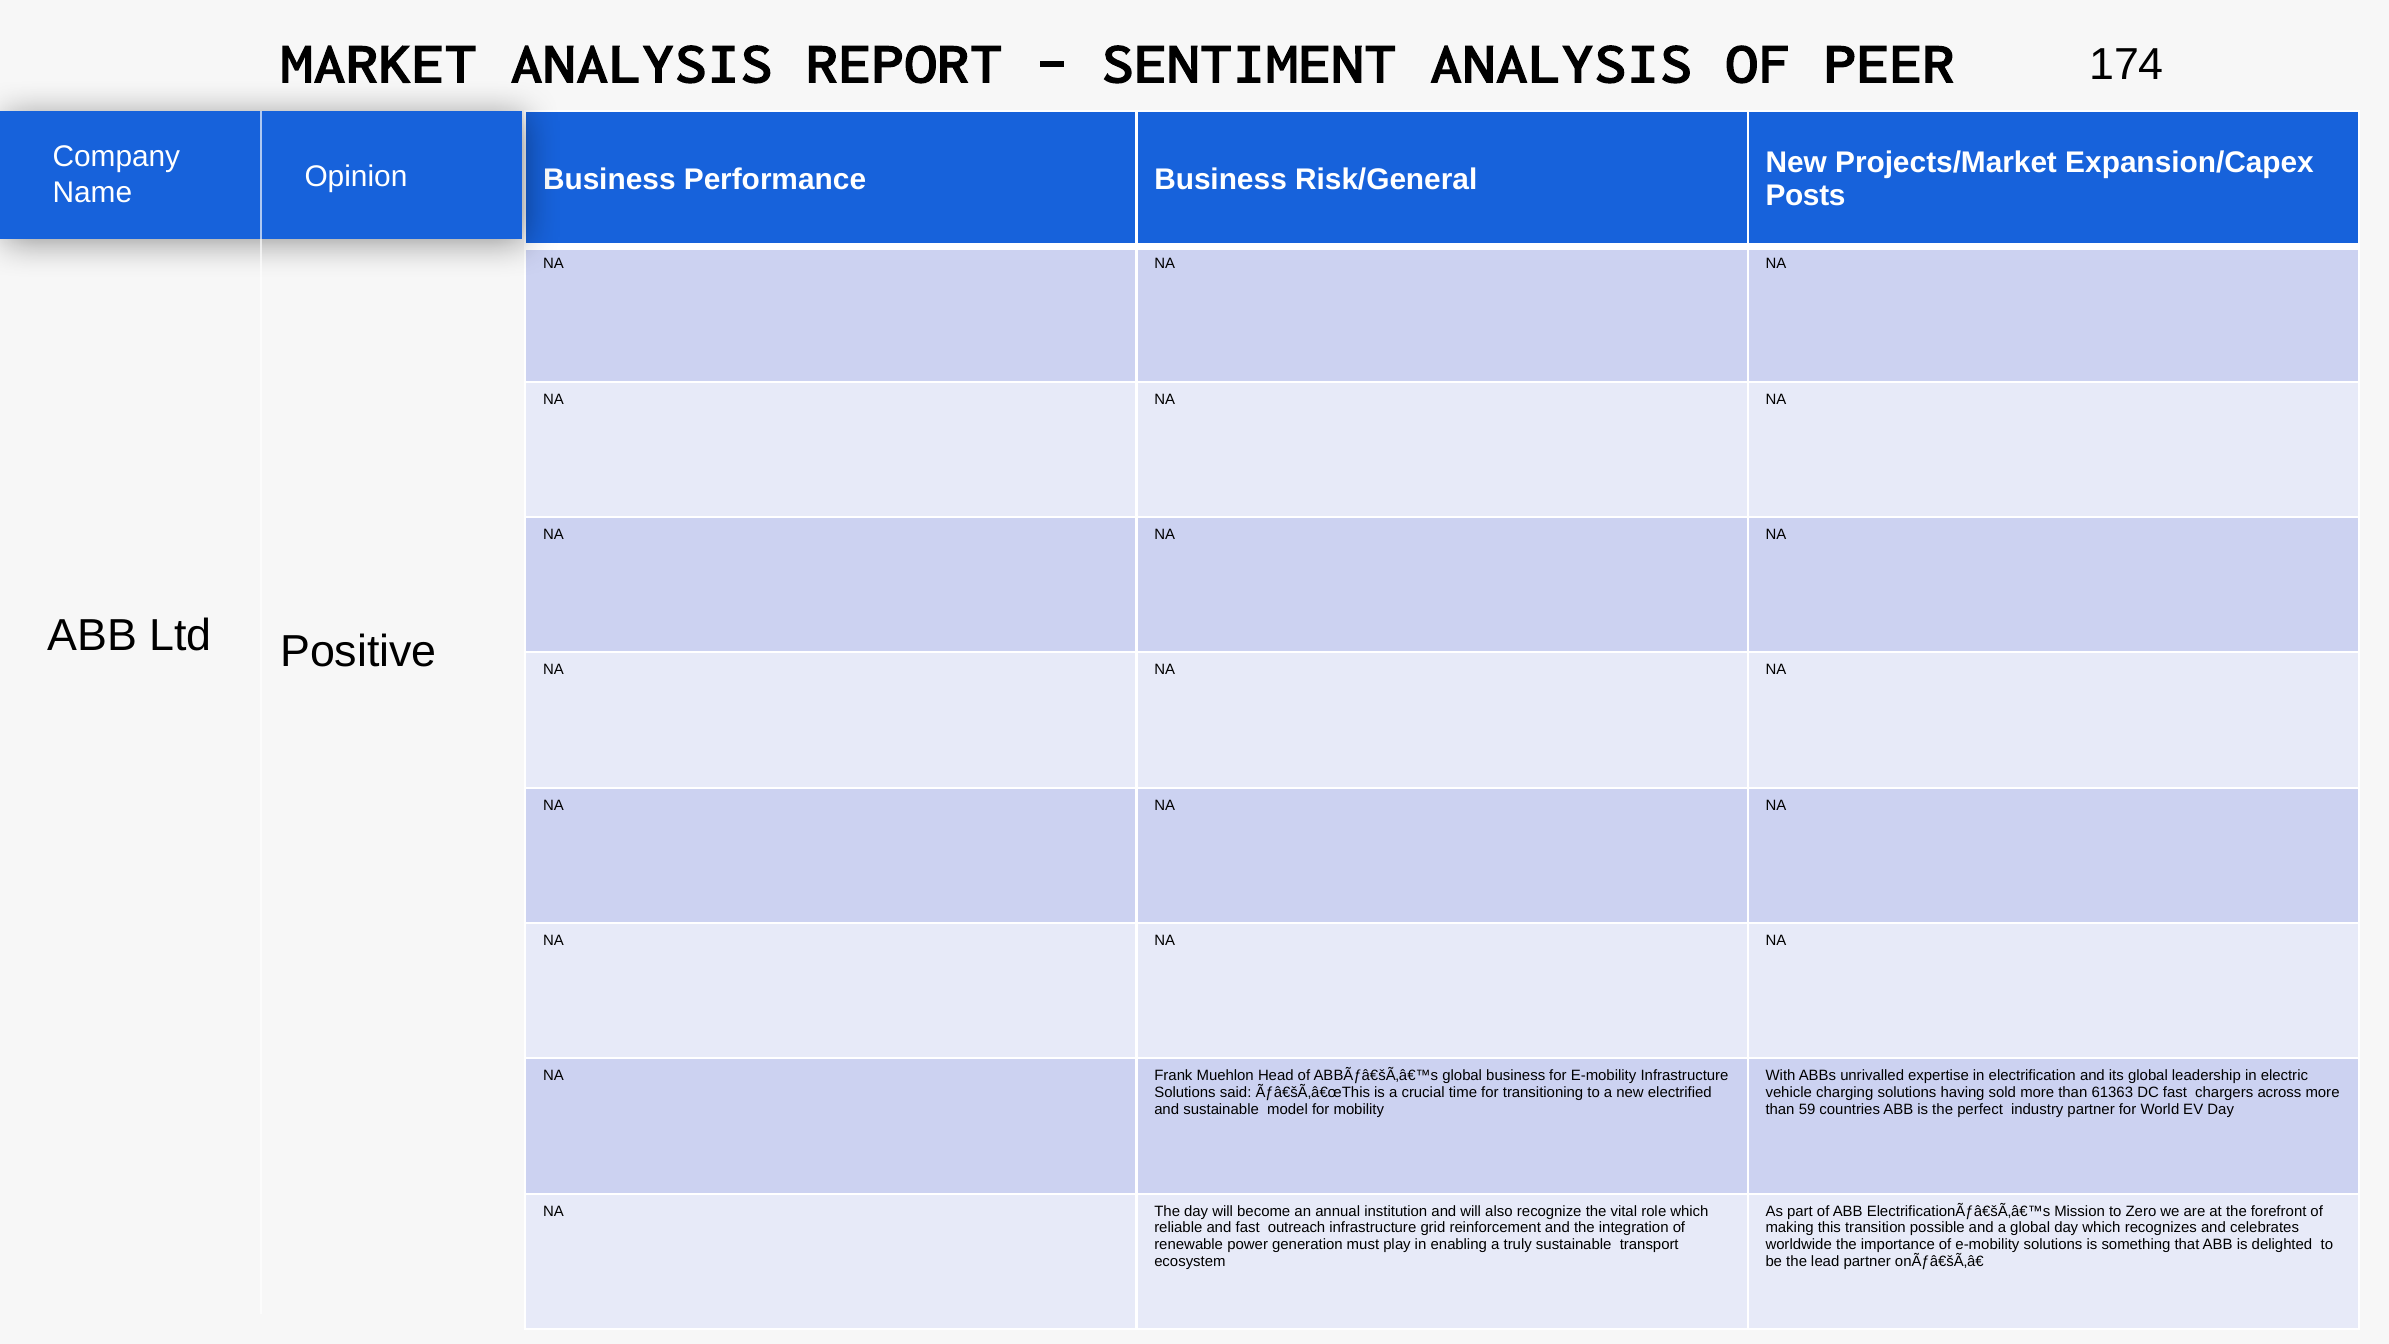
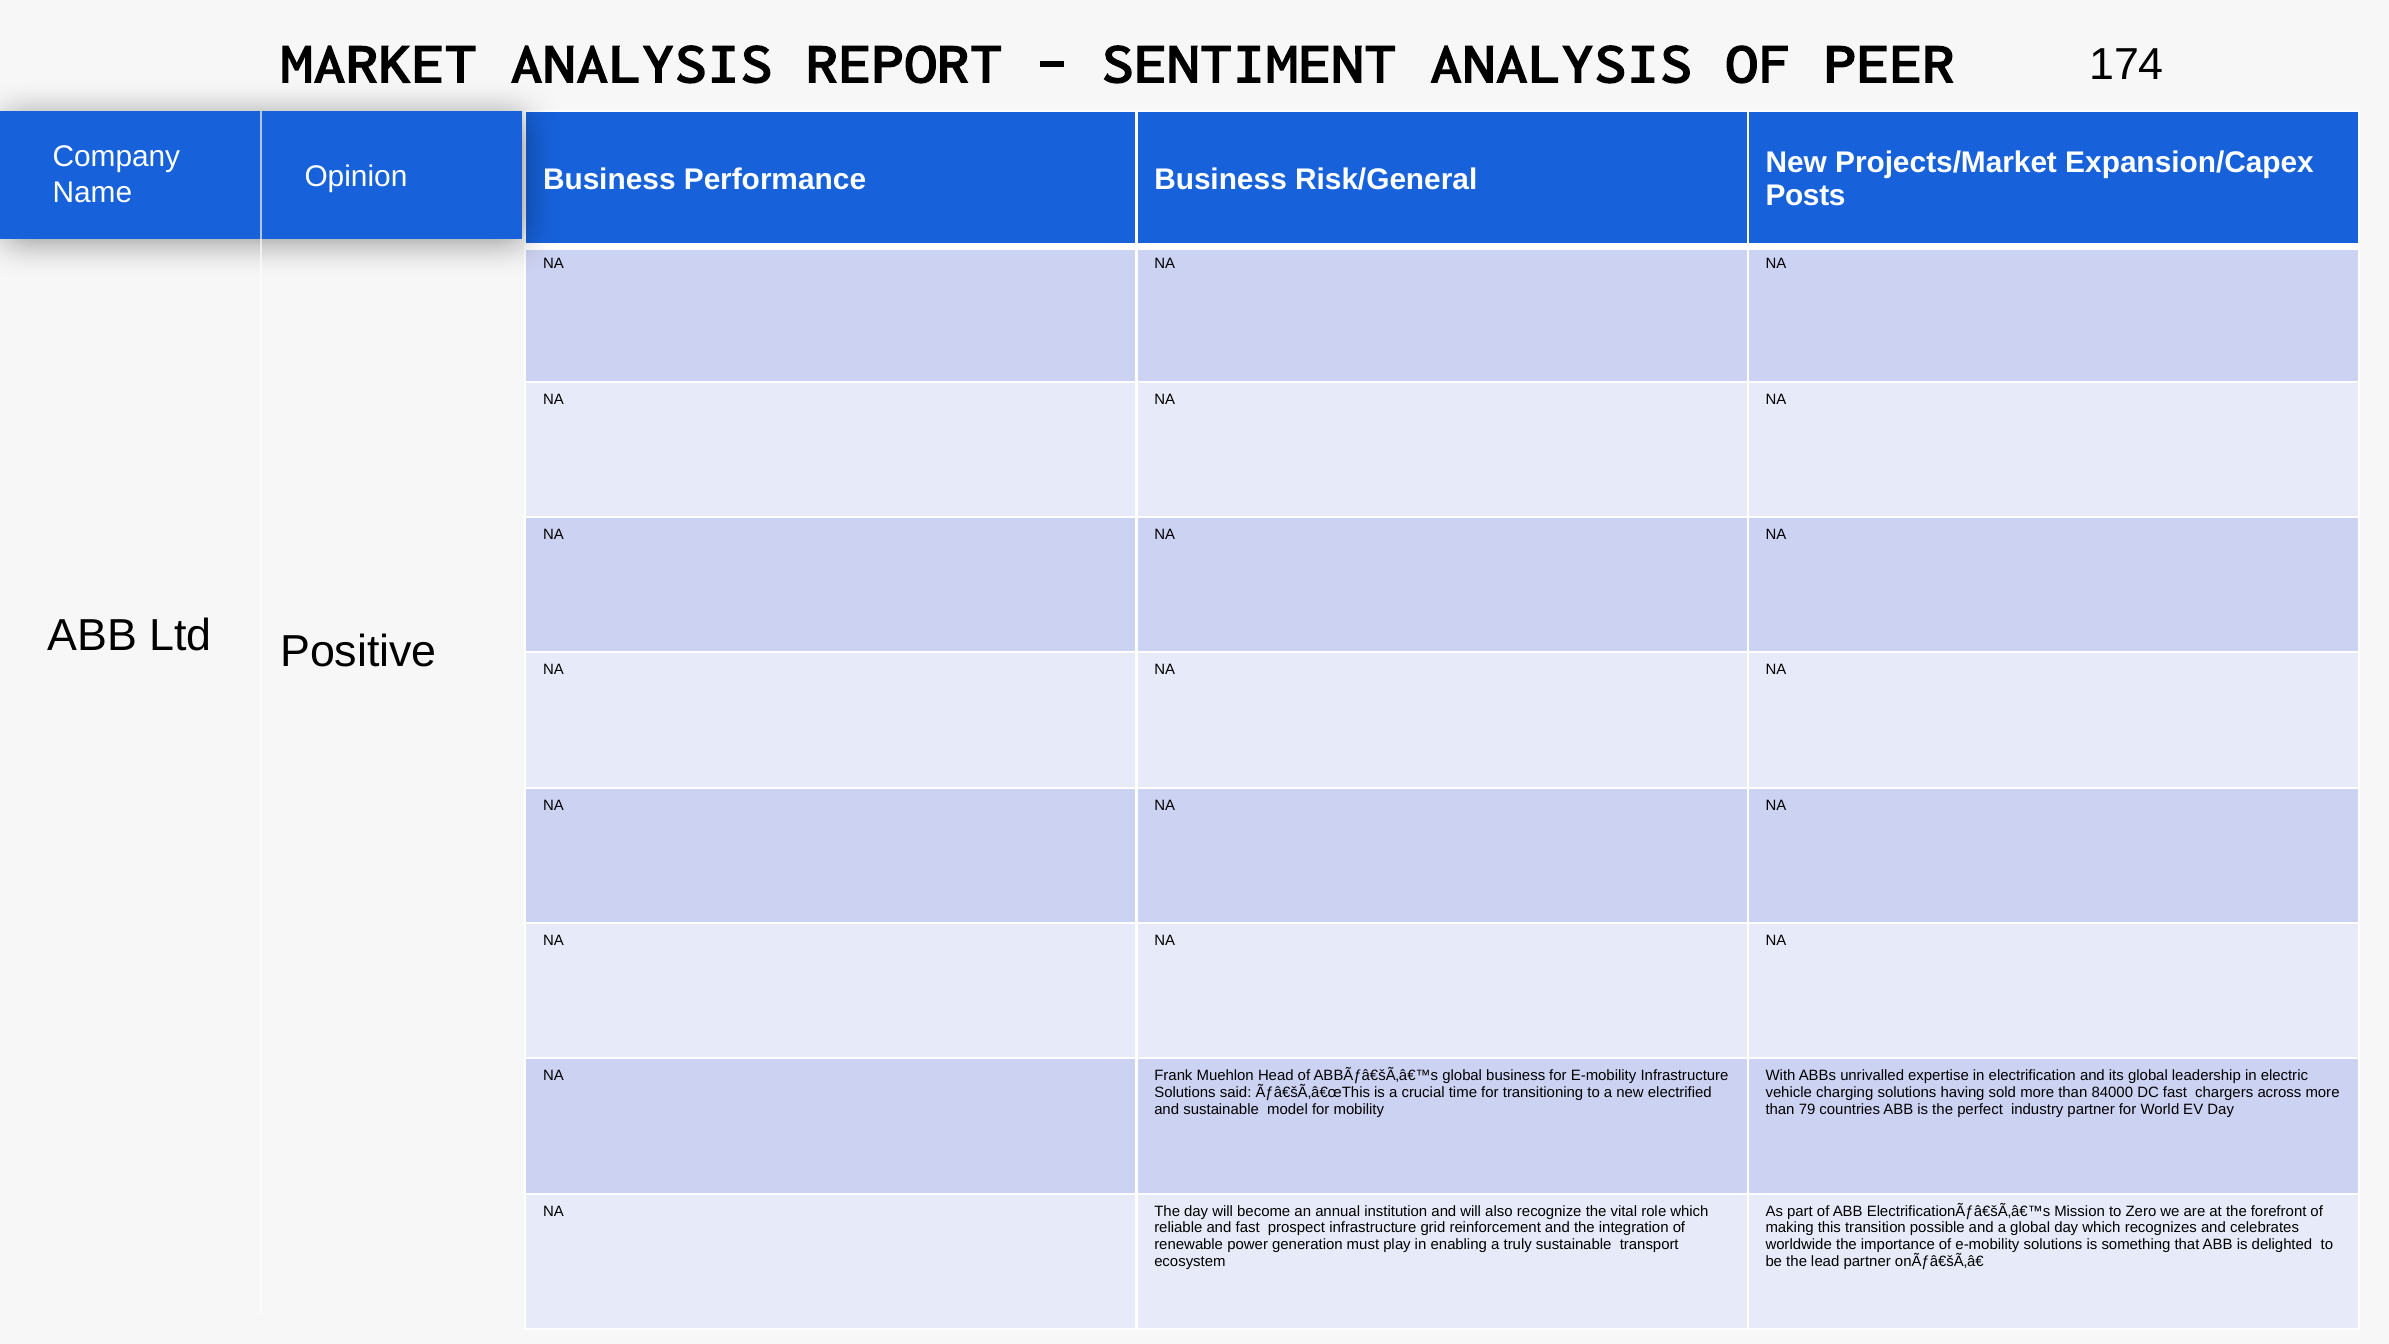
61363: 61363 -> 84000 (2112, 1092)
59: 59 -> 79 (1807, 1109)
outreach: outreach -> prospect (1296, 1228)
